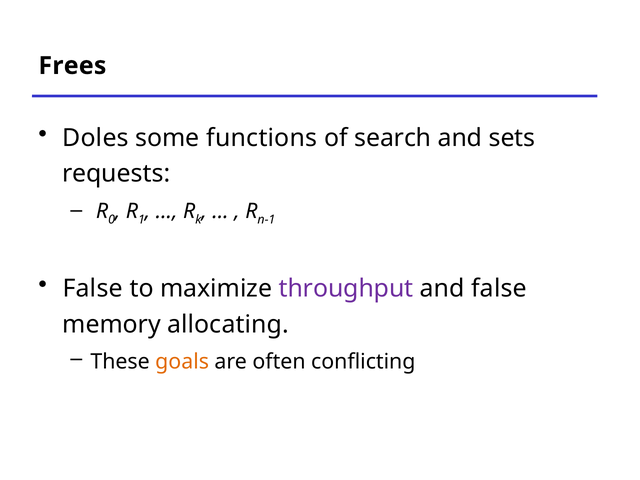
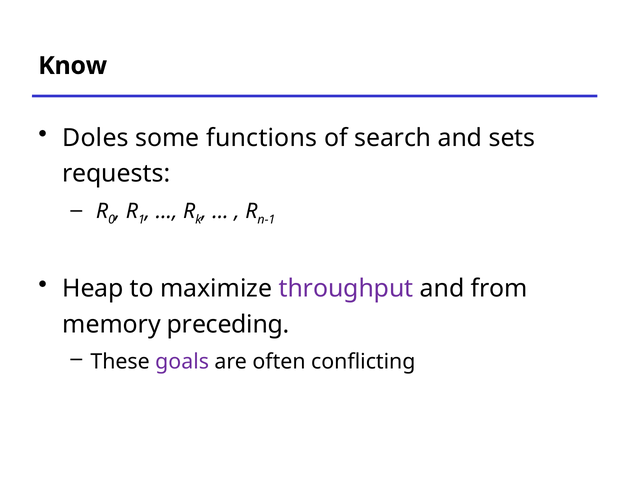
Frees: Frees -> Know (73, 66)
False: False -> Heap (93, 289)
and false: false -> from (499, 289)
allocating: allocating -> preceding (228, 325)
goals colour: orange -> purple (182, 361)
